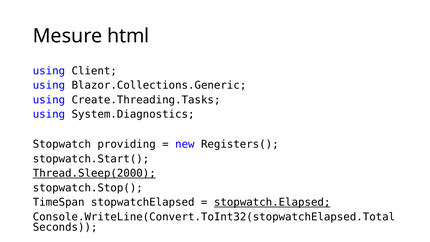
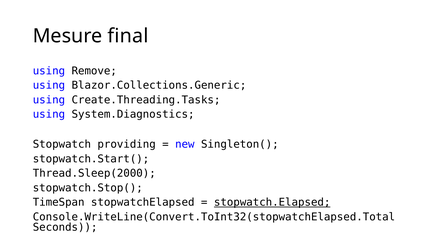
html: html -> final (128, 36)
Client: Client -> Remove (94, 71)
Registers(: Registers( -> Singleton( (240, 144)
Thread.Sleep(2000 underline: present -> none (94, 173)
